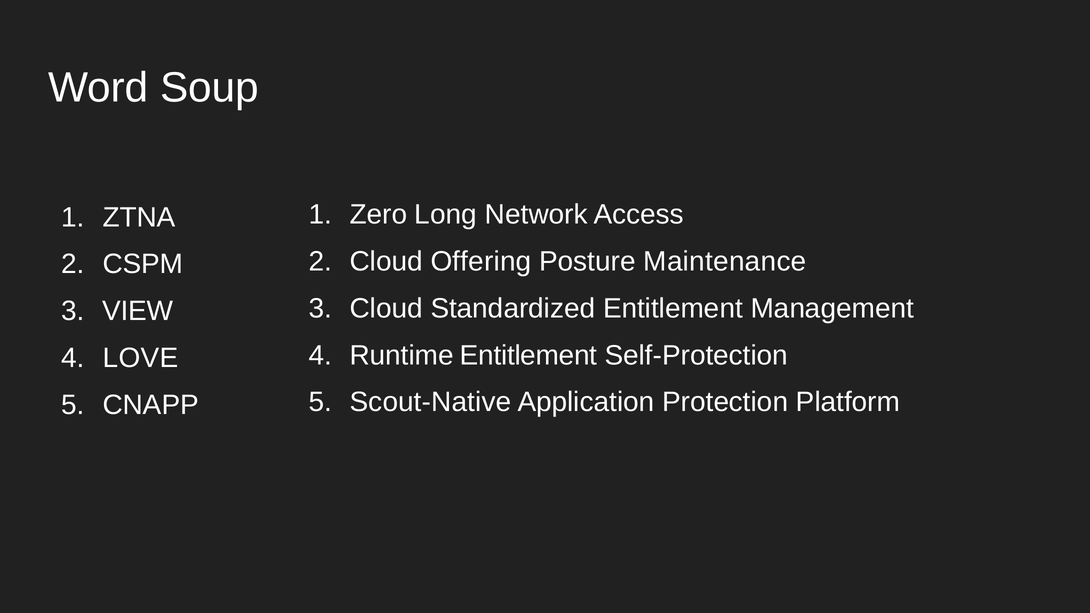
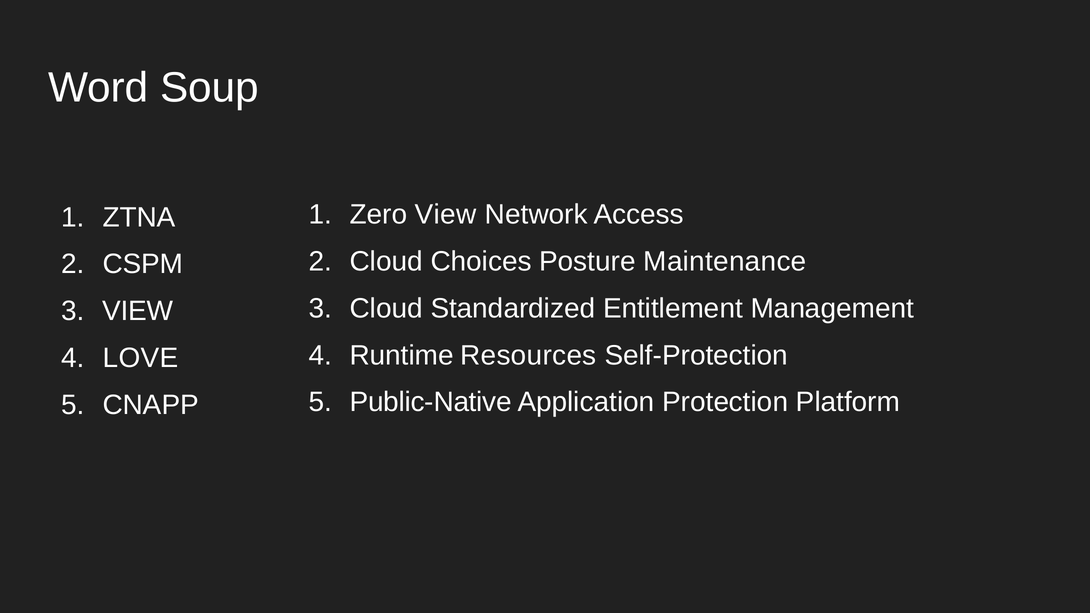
Zero Long: Long -> View (446, 215)
Offering: Offering -> Choices (481, 262)
Runtime Entitlement: Entitlement -> Resources (528, 355)
Scout-Native: Scout-Native -> Public-Native (431, 402)
